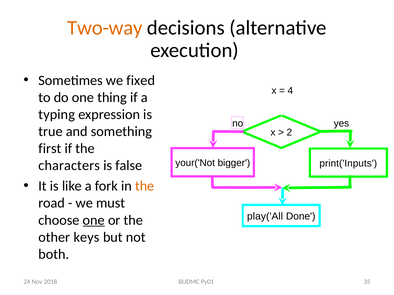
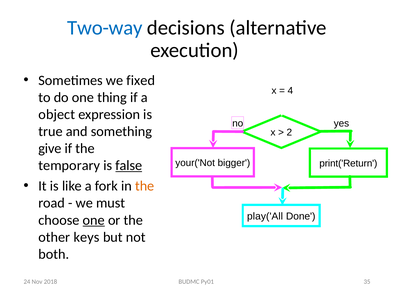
Two-way colour: orange -> blue (105, 28)
typing: typing -> object (57, 115)
first: first -> give (50, 149)
print('Inputs: print('Inputs -> print('Return (348, 164)
characters: characters -> temporary (69, 166)
false underline: none -> present (129, 166)
